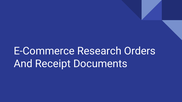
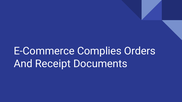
Research: Research -> Complies (99, 51)
